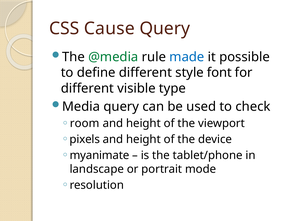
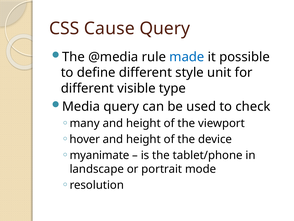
@media colour: green -> black (113, 57)
font: font -> unit (219, 72)
room: room -> many (85, 123)
pixels: pixels -> hover (85, 139)
